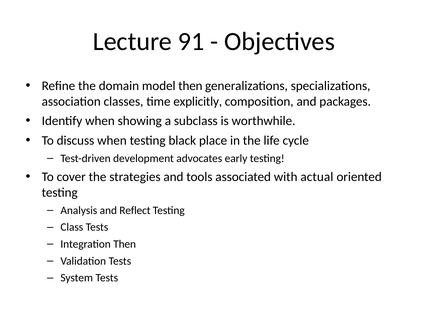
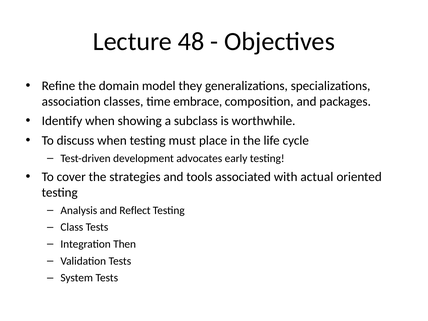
91: 91 -> 48 (191, 41)
model then: then -> they (190, 86)
explicitly: explicitly -> embrace (198, 101)
black: black -> must (182, 140)
